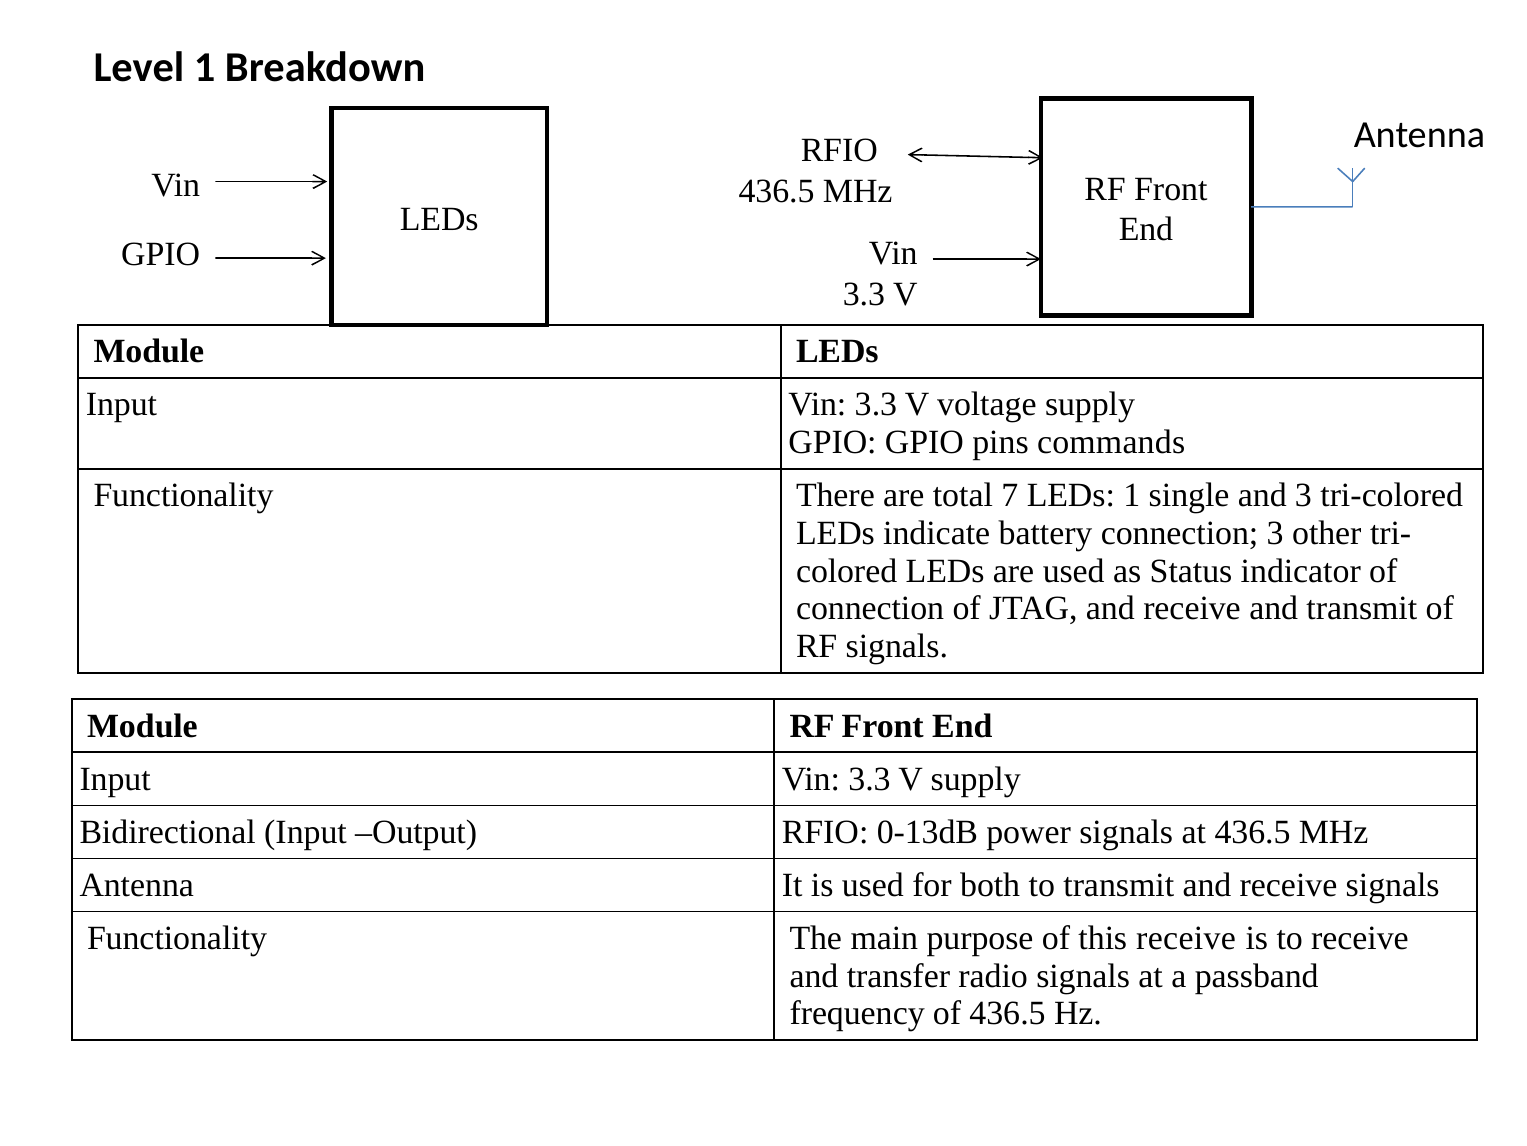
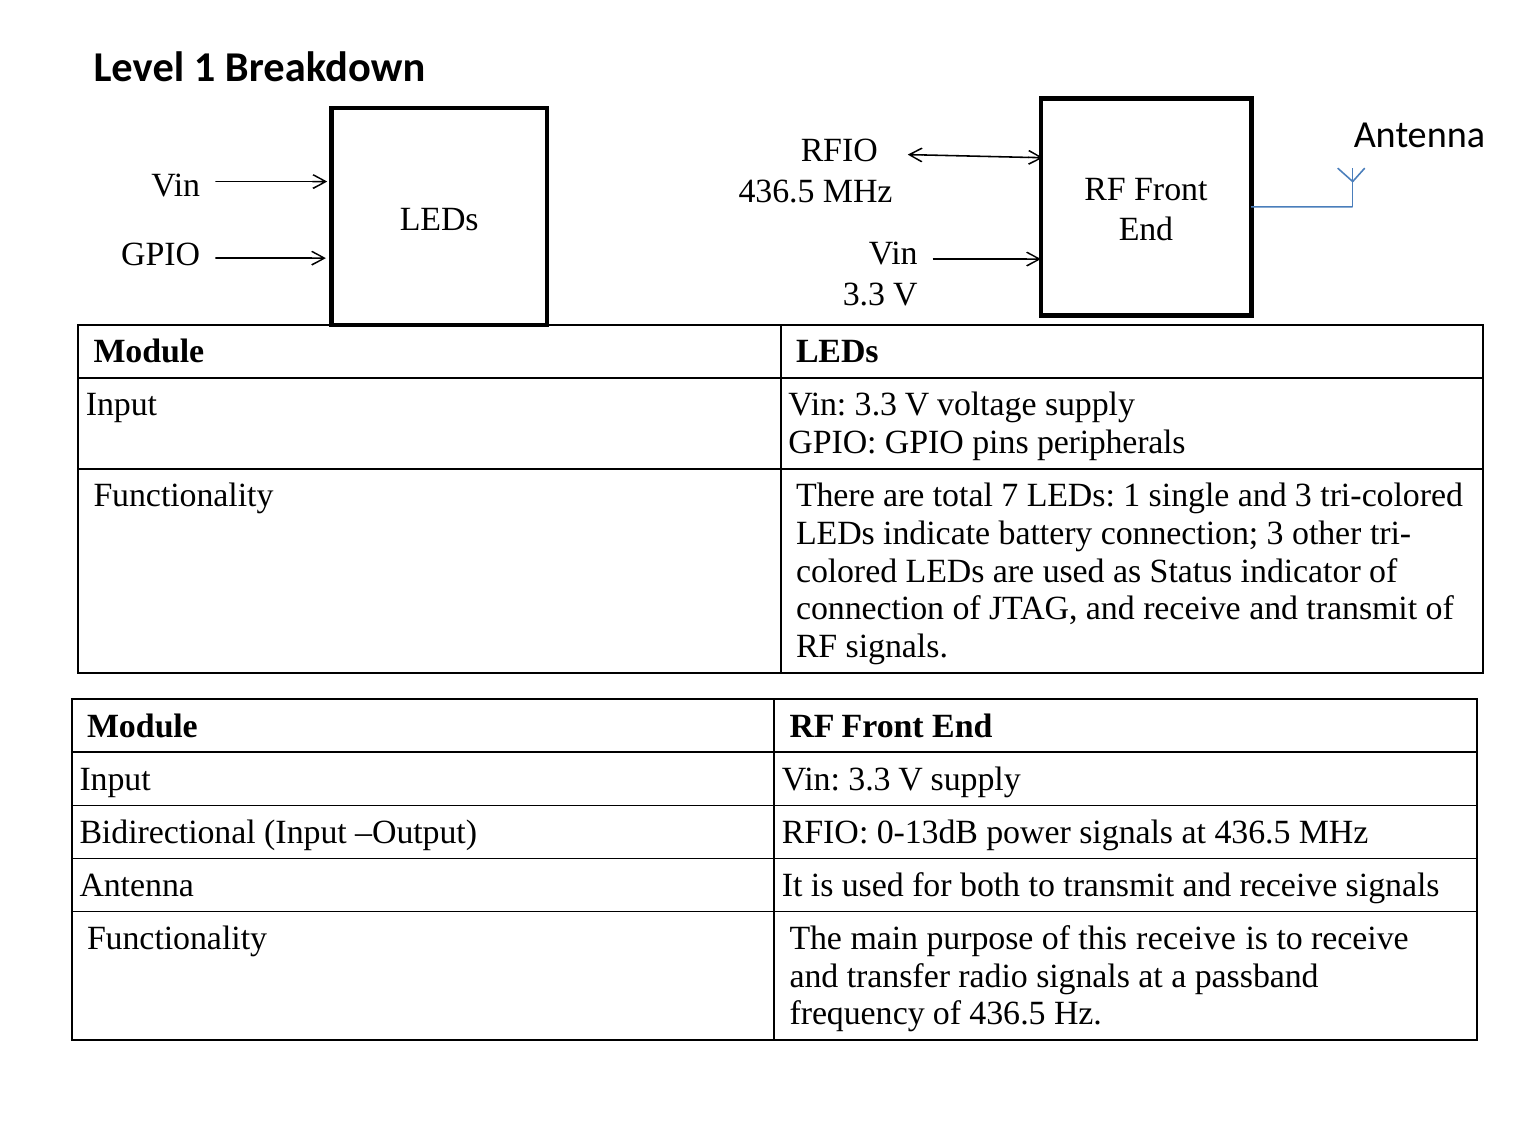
commands: commands -> peripherals (1111, 442)
